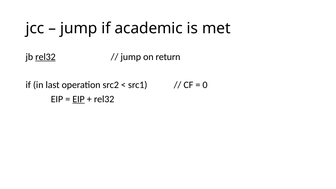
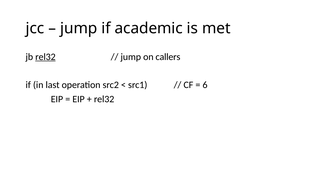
return: return -> callers (168, 57)
0: 0 -> 6 (205, 85)
EIP underline: present -> none (79, 99)
